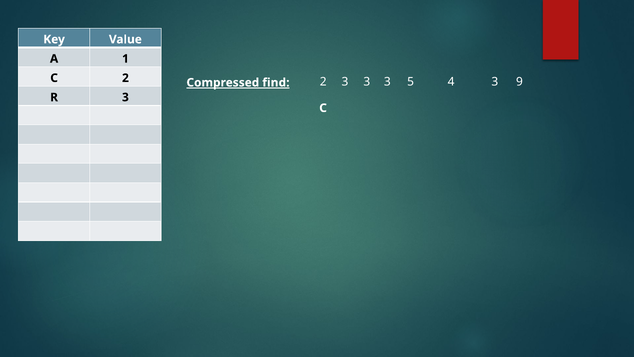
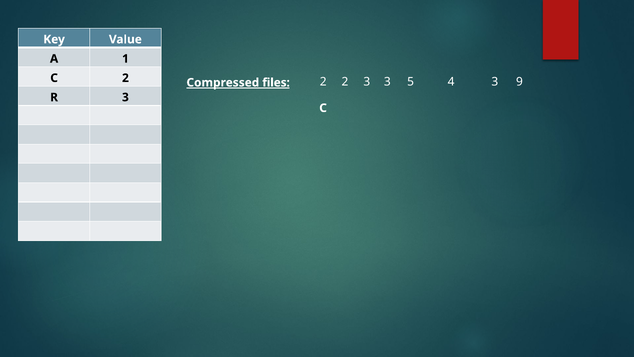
2 3: 3 -> 2 (345, 82)
find: find -> files (276, 83)
